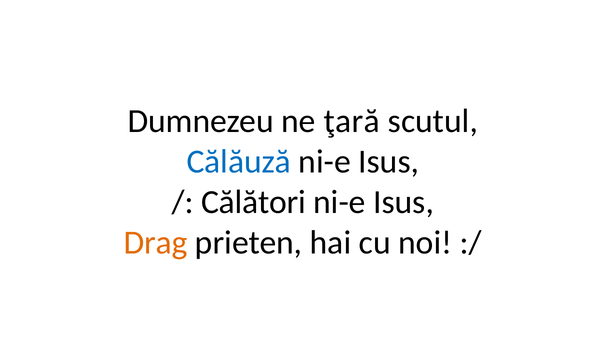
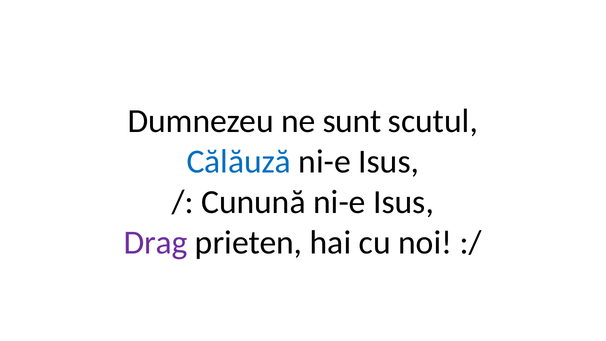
ţară: ţară -> sunt (352, 121)
Călători: Călători -> Cunună (253, 202)
Drag colour: orange -> purple (156, 242)
